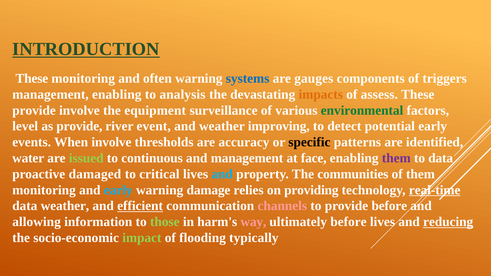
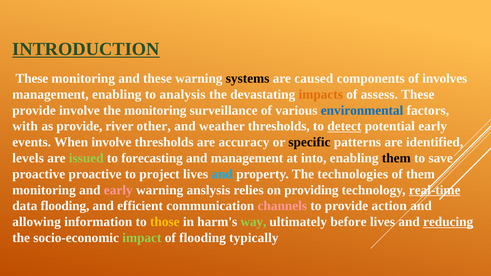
and often: often -> these (157, 78)
systems colour: blue -> black (248, 78)
gauges: gauges -> caused (314, 78)
triggers: triggers -> involves (445, 78)
the equipment: equipment -> monitoring (155, 110)
environmental colour: green -> blue (362, 110)
level: level -> with (25, 126)
event: event -> other (154, 126)
weather improving: improving -> thresholds (279, 126)
detect underline: none -> present (344, 126)
water: water -> levels (28, 158)
continuous: continuous -> forecasting (152, 158)
face: face -> into (314, 158)
them colour: purple -> black (396, 158)
to data: data -> save (441, 158)
proactive damaged: damaged -> proactive (95, 174)
critical: critical -> project (159, 174)
communities: communities -> technologies (353, 174)
early colour: light blue -> pink (118, 190)
damage: damage -> anslysis (208, 190)
data weather: weather -> flooding (65, 206)
efficient underline: present -> none (140, 206)
provide before: before -> action (389, 206)
those colour: light green -> yellow (165, 222)
way colour: pink -> light green (253, 222)
